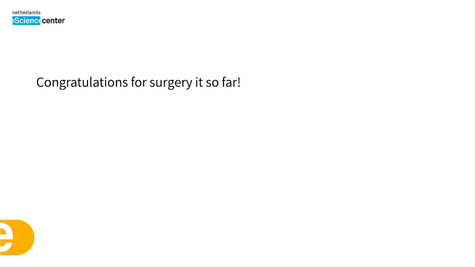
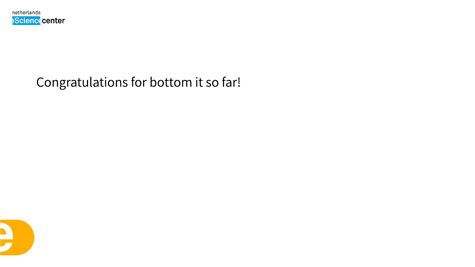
surgery: surgery -> bottom (171, 82)
